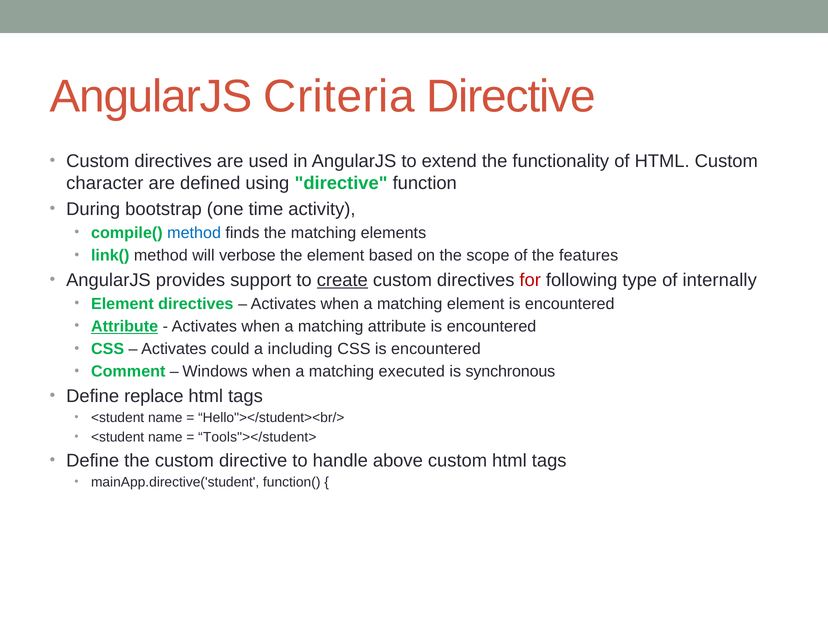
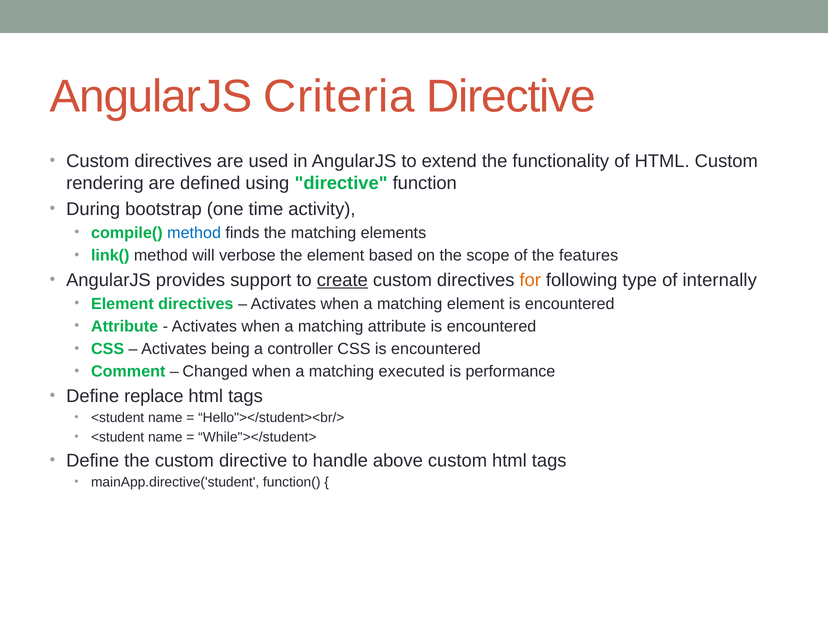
character: character -> rendering (105, 183)
for colour: red -> orange (530, 280)
Attribute underline: present -> none (125, 326)
could: could -> being (230, 349)
including: including -> controller (300, 349)
Windows: Windows -> Changed (215, 372)
synchronous: synchronous -> performance (510, 372)
Tools"></student>: Tools"></student> -> While"></student> (257, 437)
